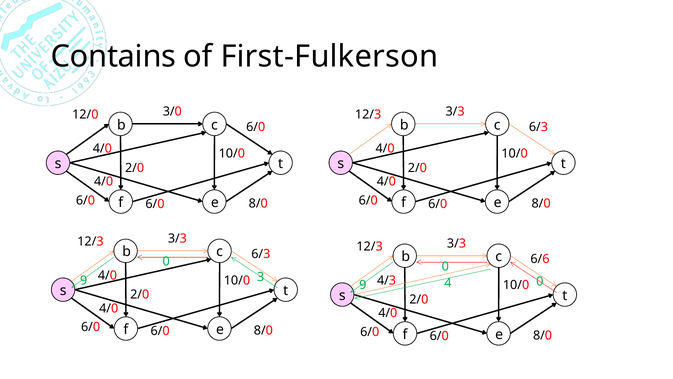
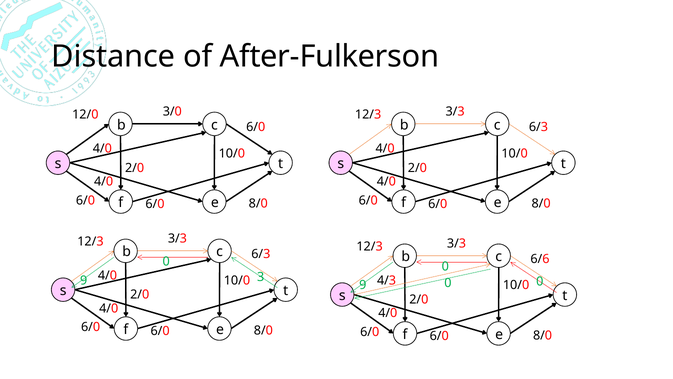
Contains: Contains -> Distance (113, 57)
First-Fulkerson: First-Fulkerson -> After-Fulkerson (330, 57)
9 4: 4 -> 0 (448, 283)
